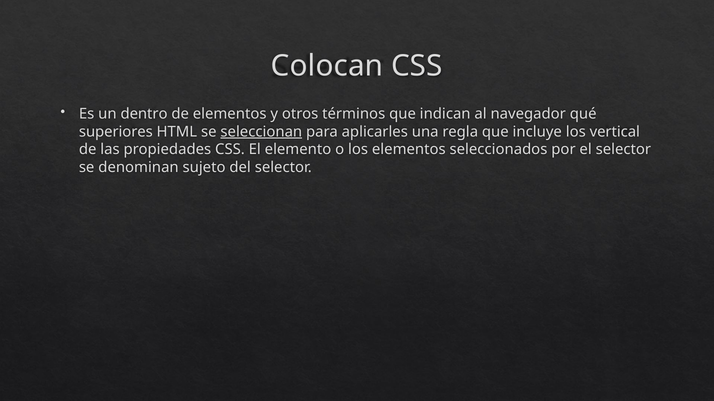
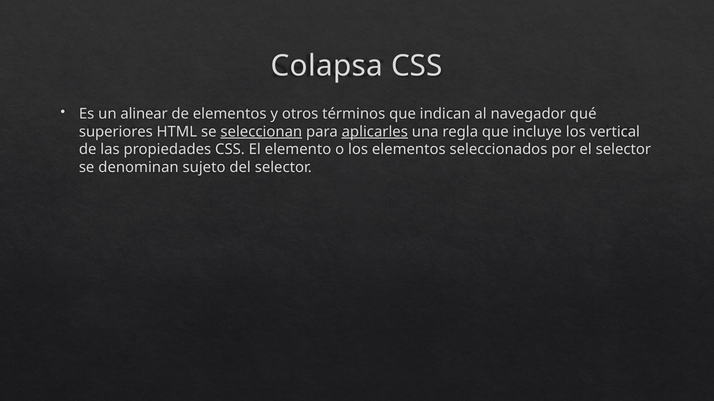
Colocan: Colocan -> Colapsa (327, 66)
dentro: dentro -> alinear (144, 114)
aplicarles underline: none -> present (375, 132)
